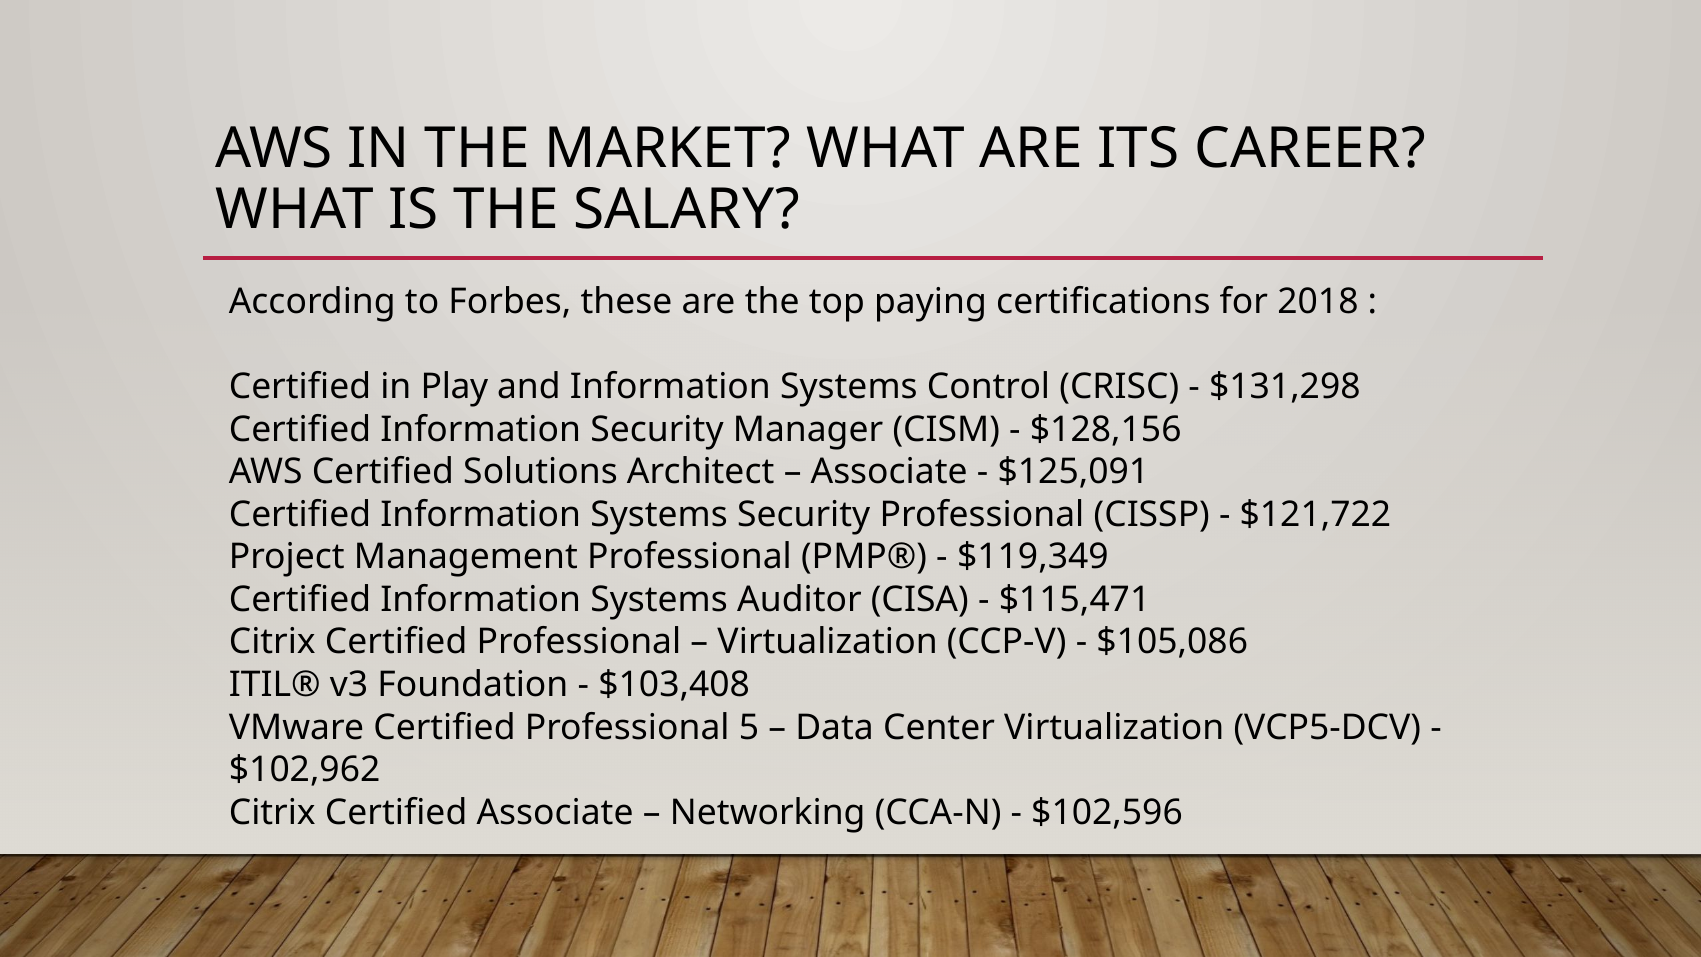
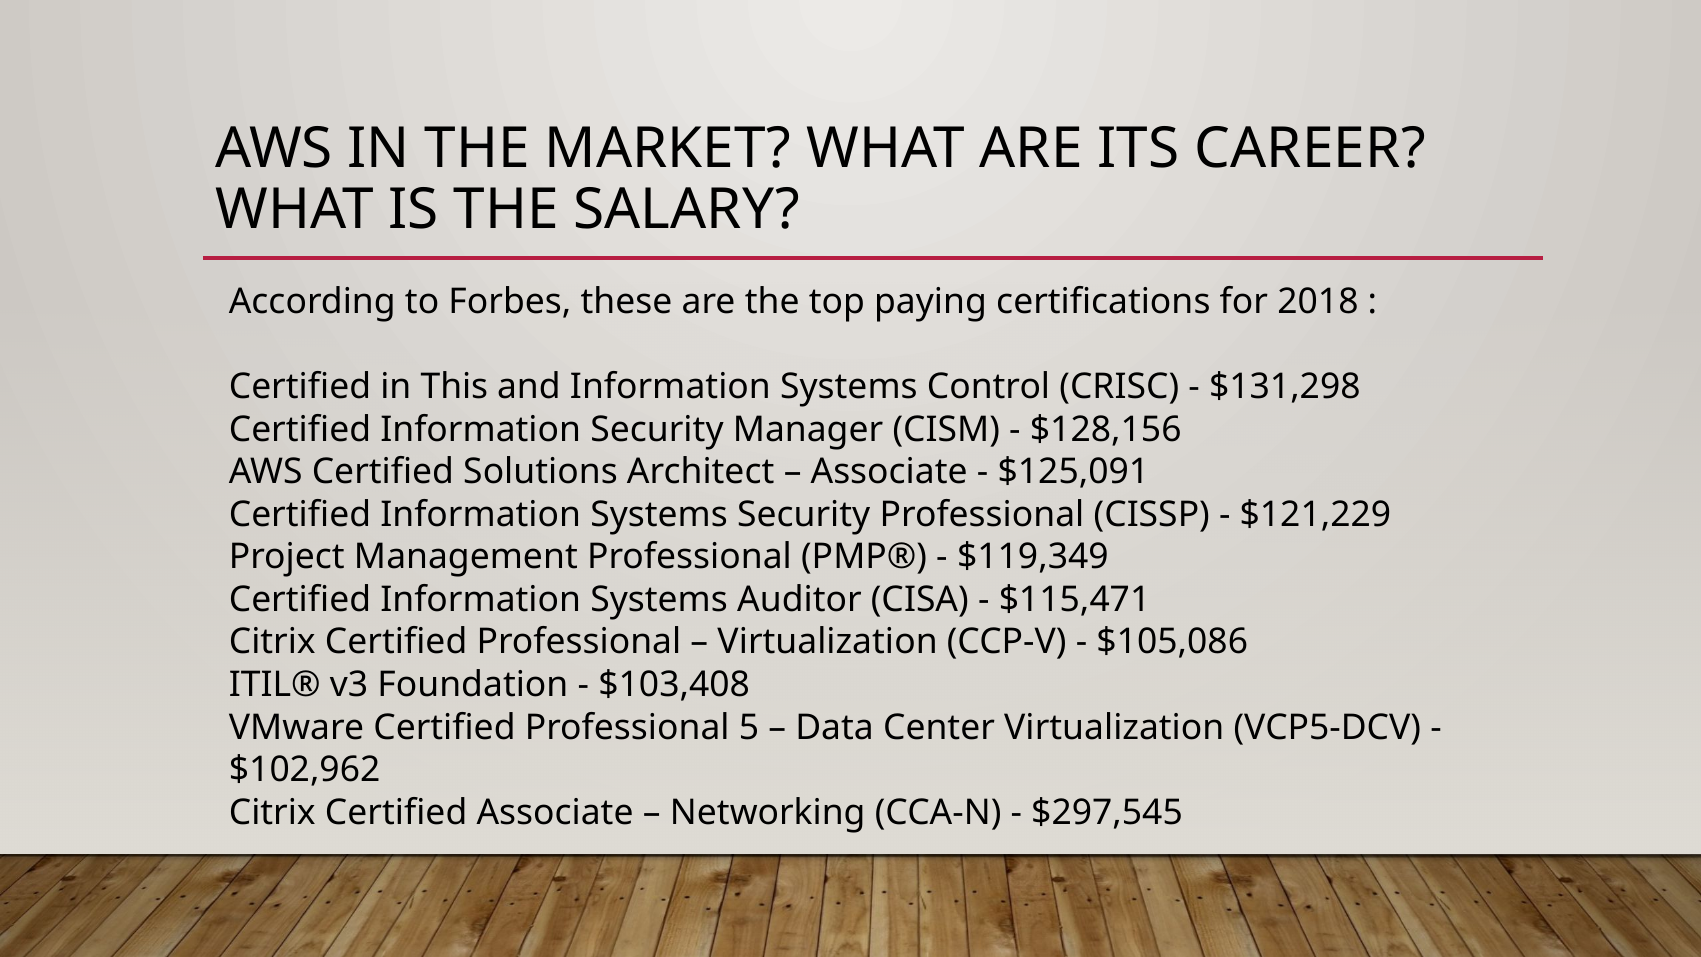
Play: Play -> This (454, 387)
$121,722: $121,722 -> $121,229 (1315, 515)
$102,596: $102,596 -> $297,545 (1107, 812)
